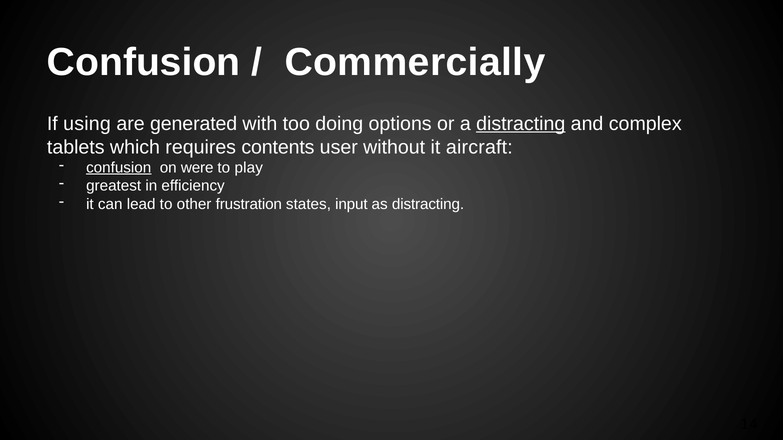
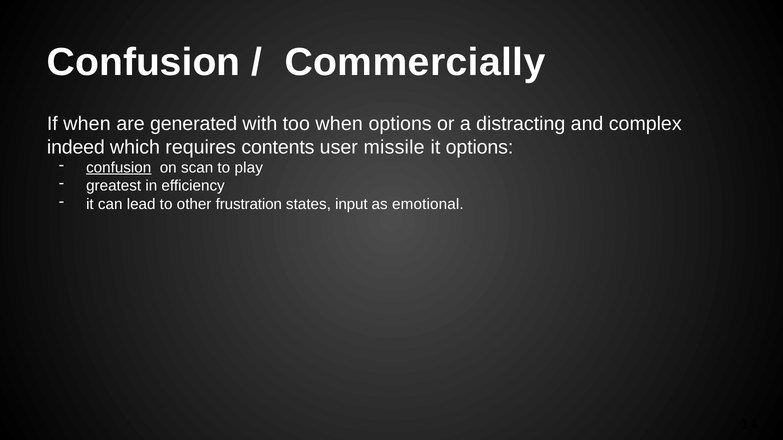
If using: using -> when (87, 124)
too doing: doing -> when (339, 124)
distracting underline: present -> none (521, 124)
tablets: tablets -> indeed (76, 147)
without: without -> missile (394, 147)
it aircraft: aircraft -> options (480, 147)
were: were -> scan (197, 168)
as distracting: distracting -> emotional (428, 204)
